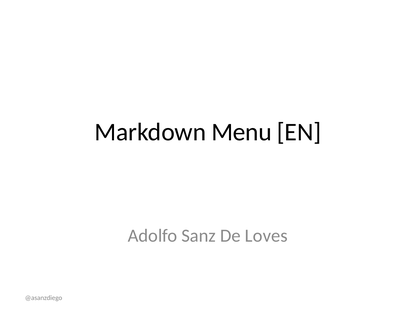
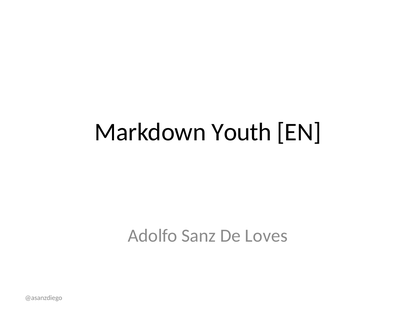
Menu: Menu -> Youth (242, 132)
